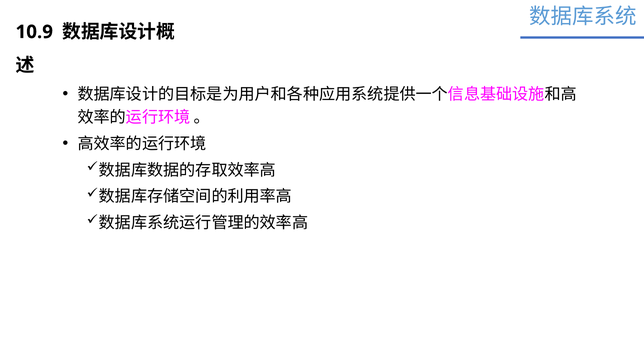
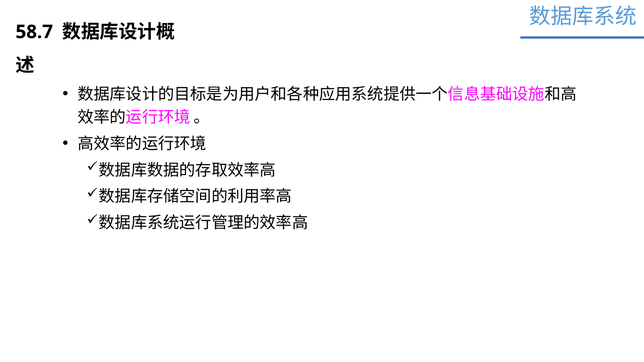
10.9: 10.9 -> 58.7 (34, 32)
